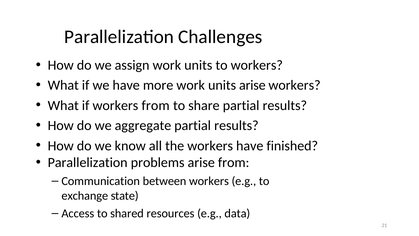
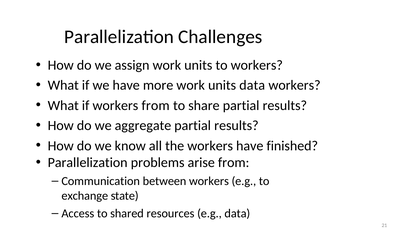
units arise: arise -> data (252, 85)
